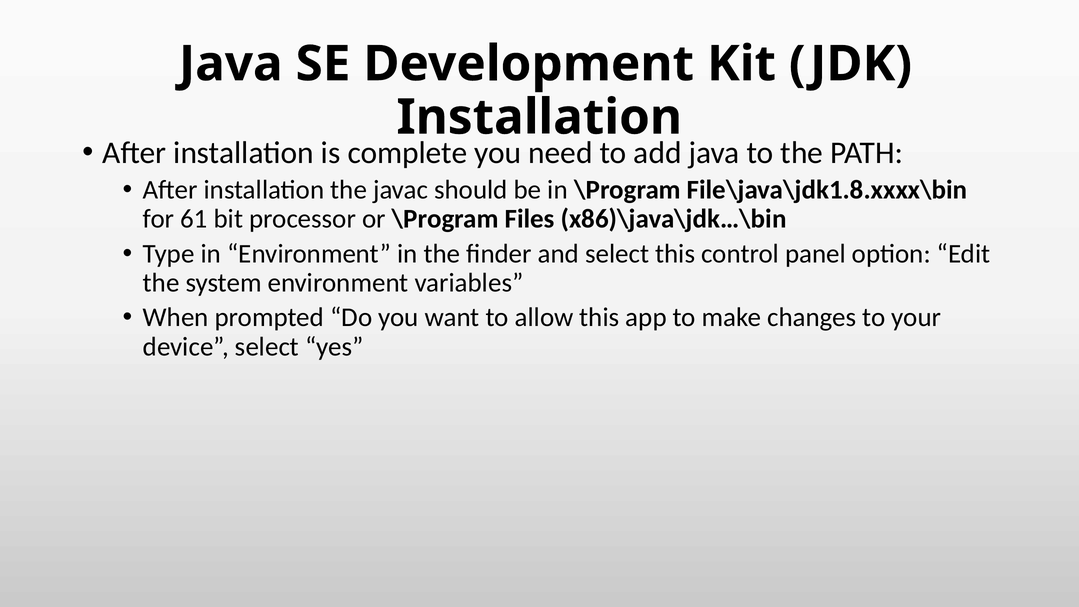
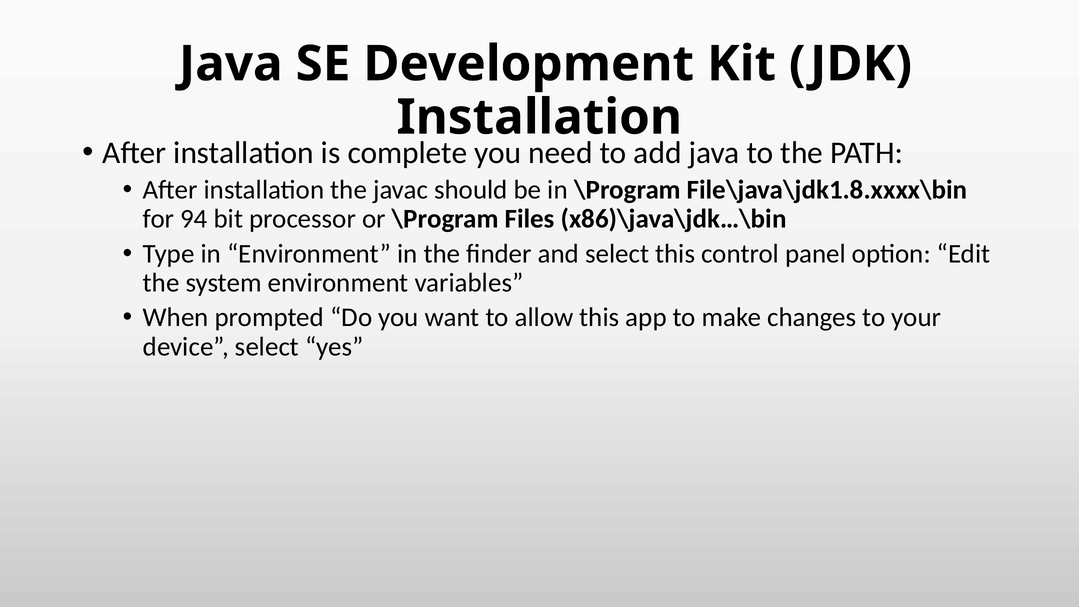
61: 61 -> 94 (194, 219)
